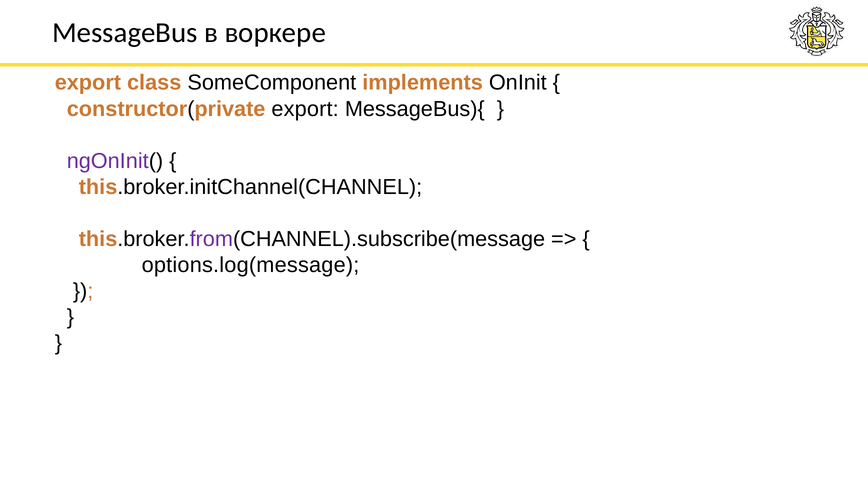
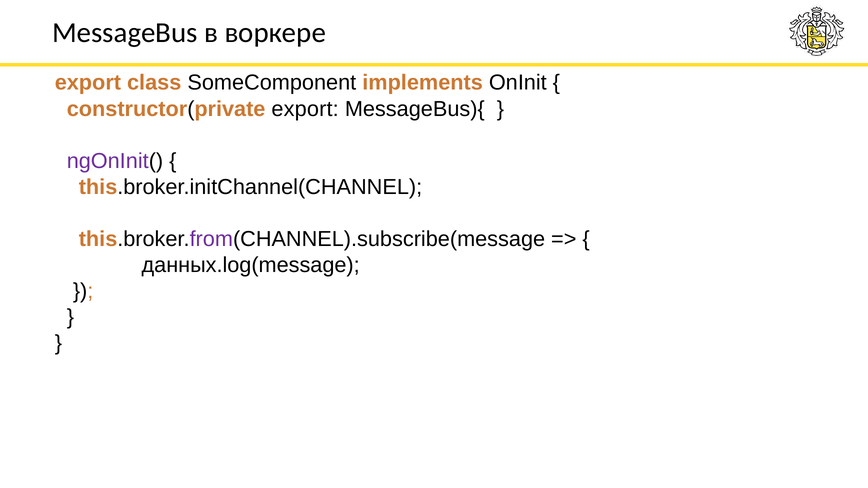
options.log(message: options.log(message -> данных.log(message (251, 265)
